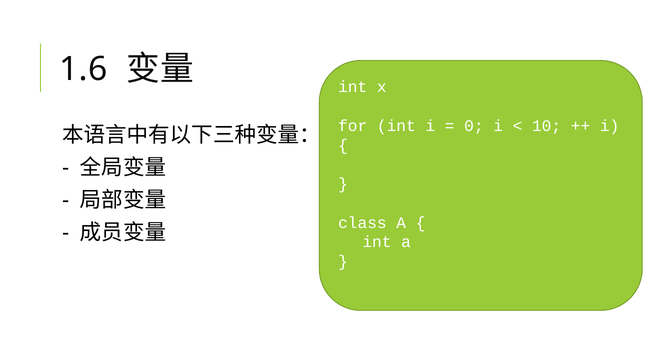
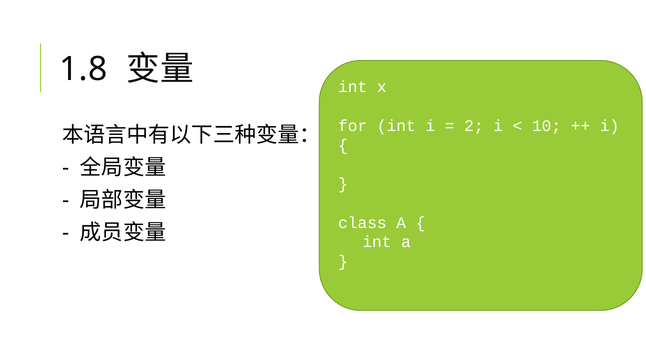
1.6: 1.6 -> 1.8 (83, 69)
0: 0 -> 2 (474, 126)
